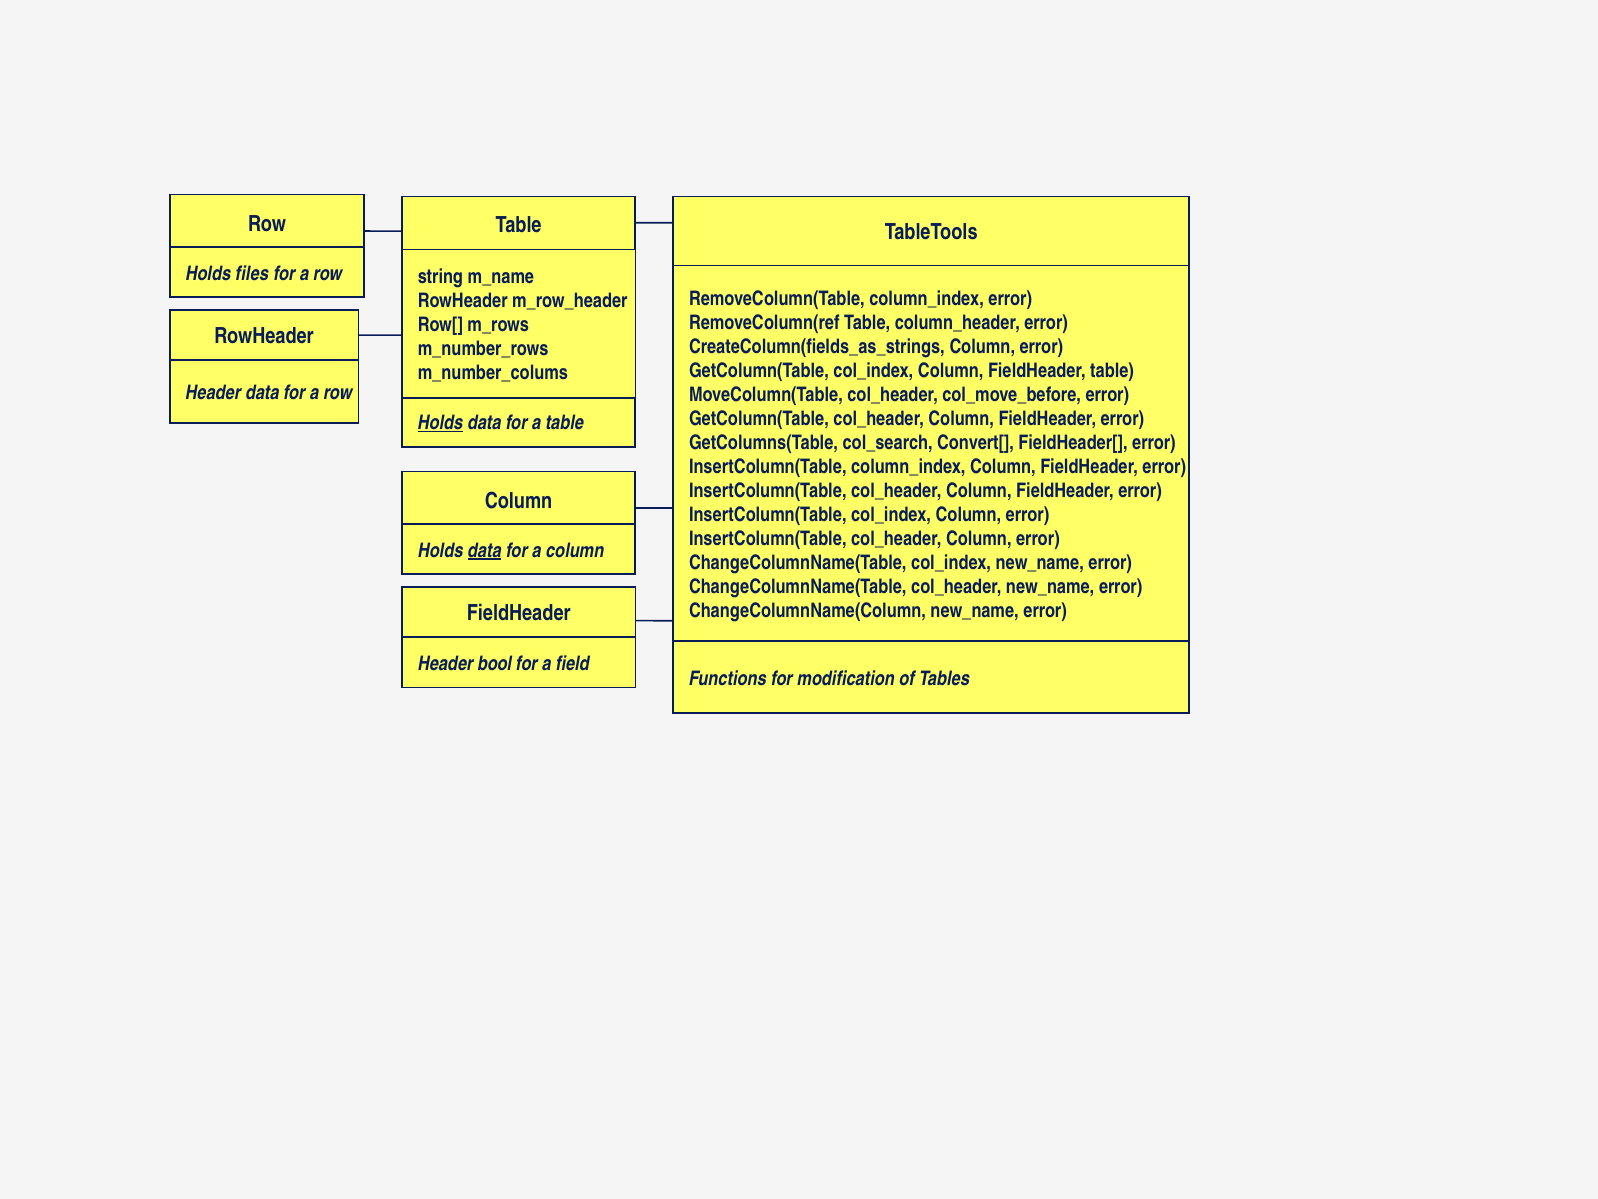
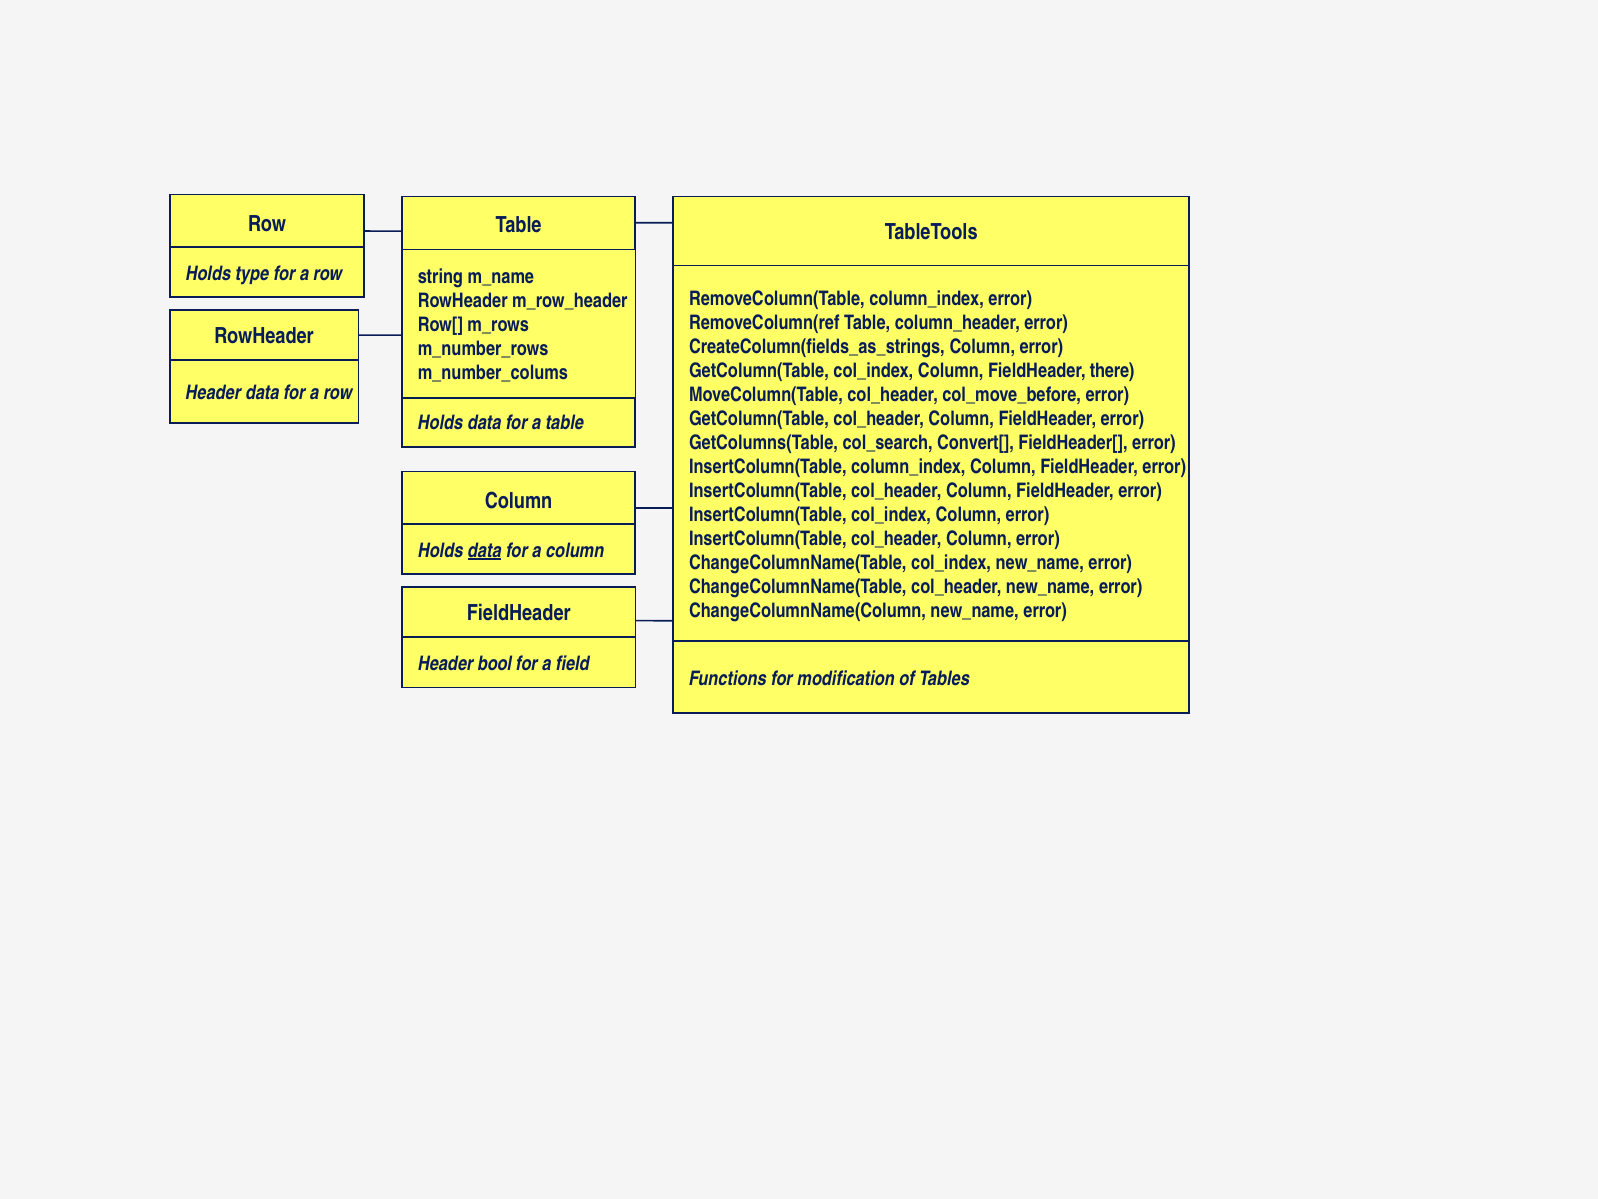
files: files -> type (252, 273)
FieldHeader table: table -> there (1112, 370)
Holds underline: present -> none (440, 423)
